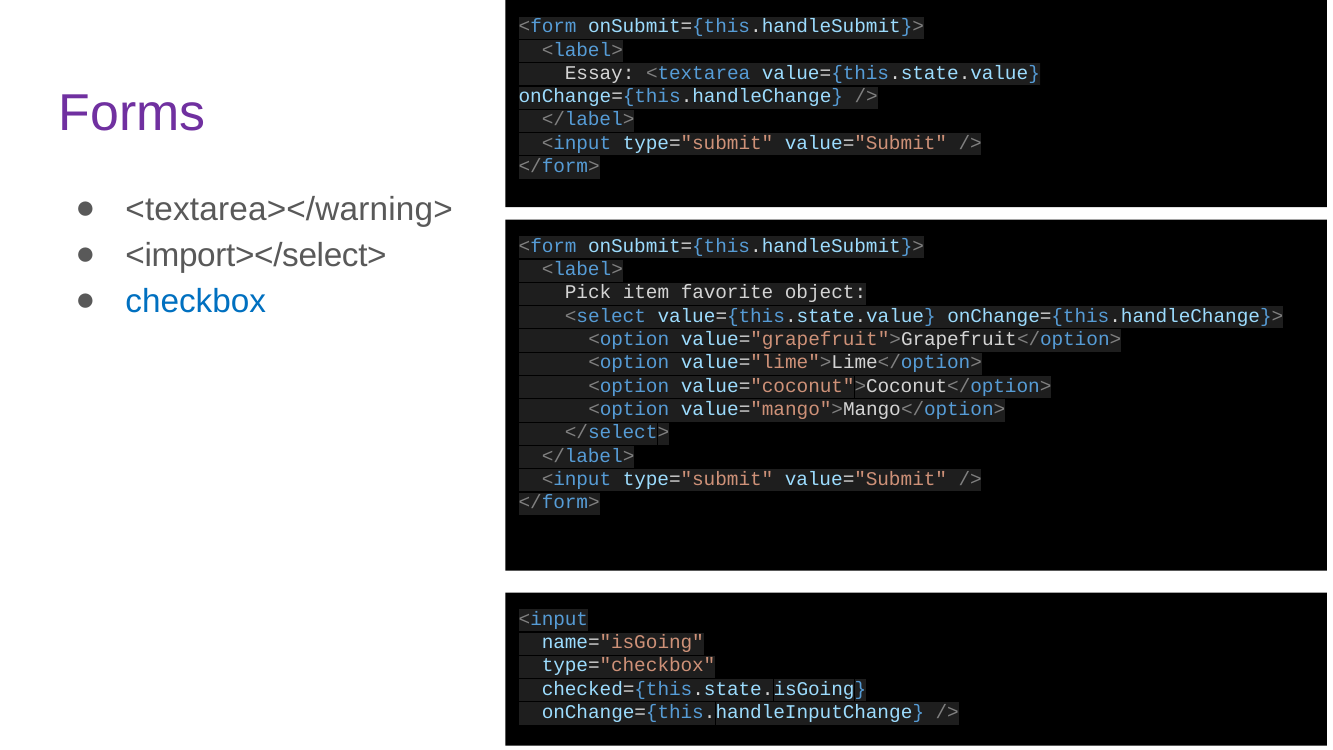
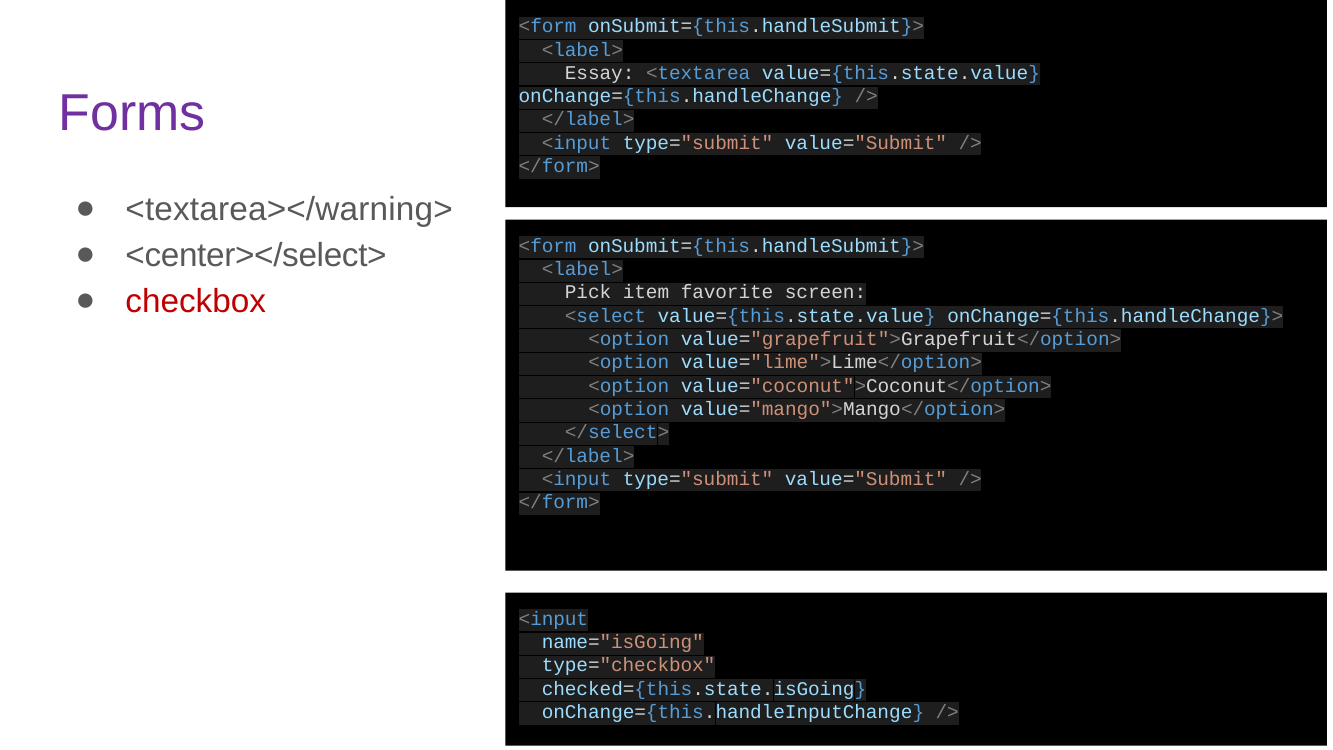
<import></select>: <import></select> -> <center></select> (256, 256)
checkbox colour: blue -> red (196, 302)
object: object -> screen (825, 293)
